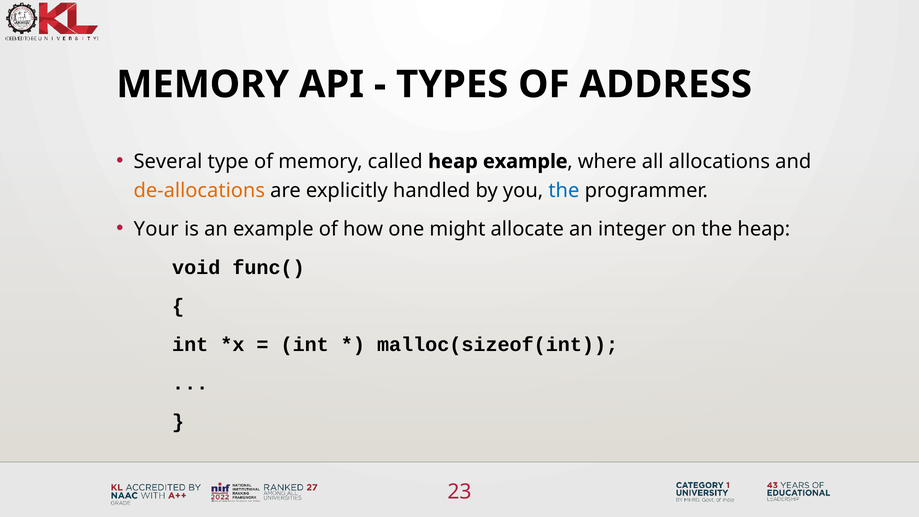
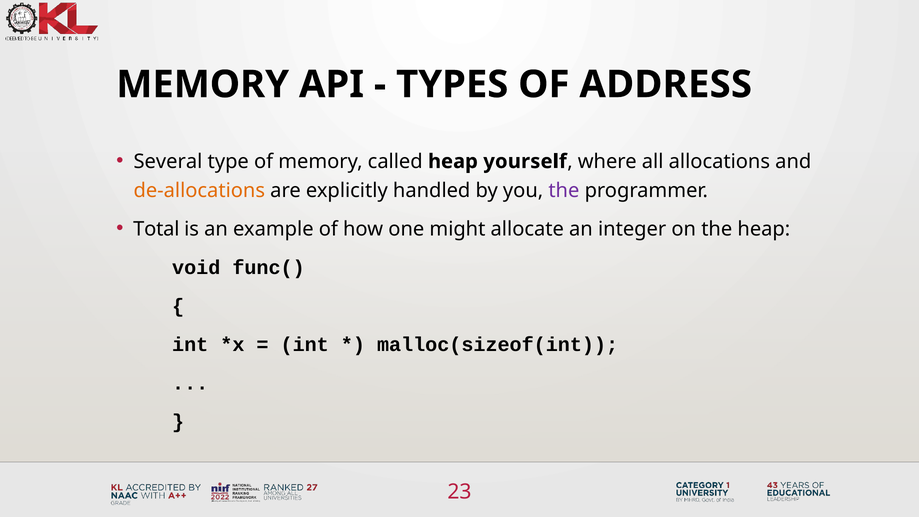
heap example: example -> yourself (525, 161)
the colour: blue -> purple (564, 190)
Your: Your -> Total (156, 229)
